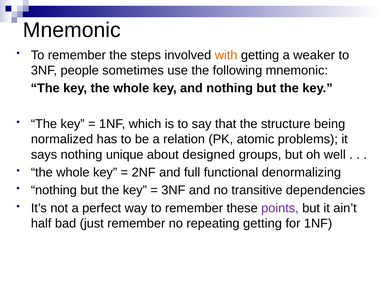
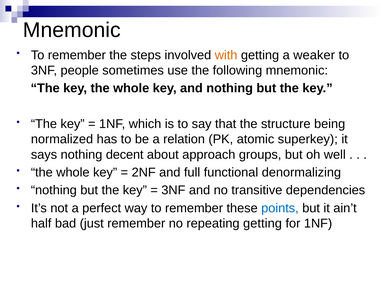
problems: problems -> superkey (308, 139)
unique: unique -> decent (125, 154)
designed: designed -> approach (209, 154)
points colour: purple -> blue (280, 208)
